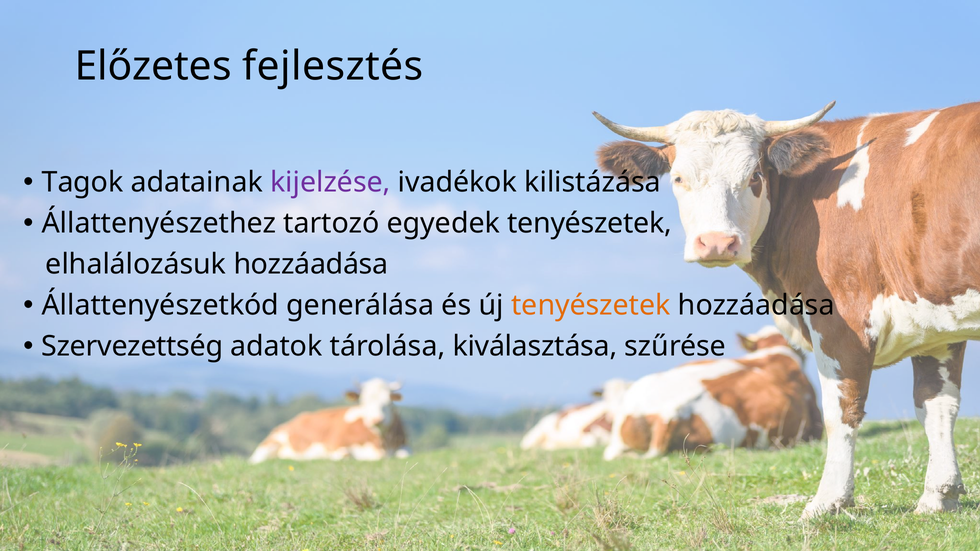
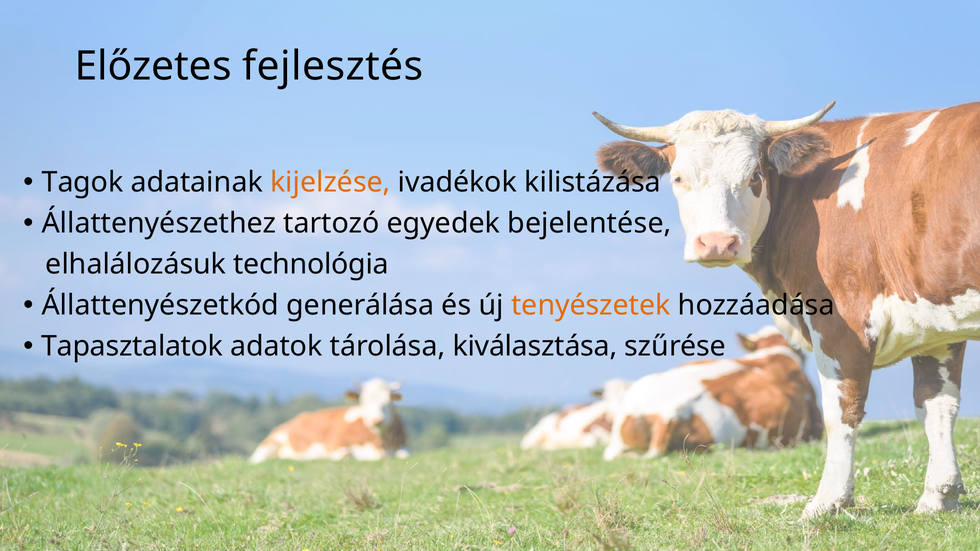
kijelzése colour: purple -> orange (330, 182)
egyedek tenyészetek: tenyészetek -> bejelentése (589, 223)
elhalálozásuk hozzáadása: hozzáadása -> technológia (311, 264)
Szervezettség: Szervezettség -> Tapasztalatok (132, 346)
